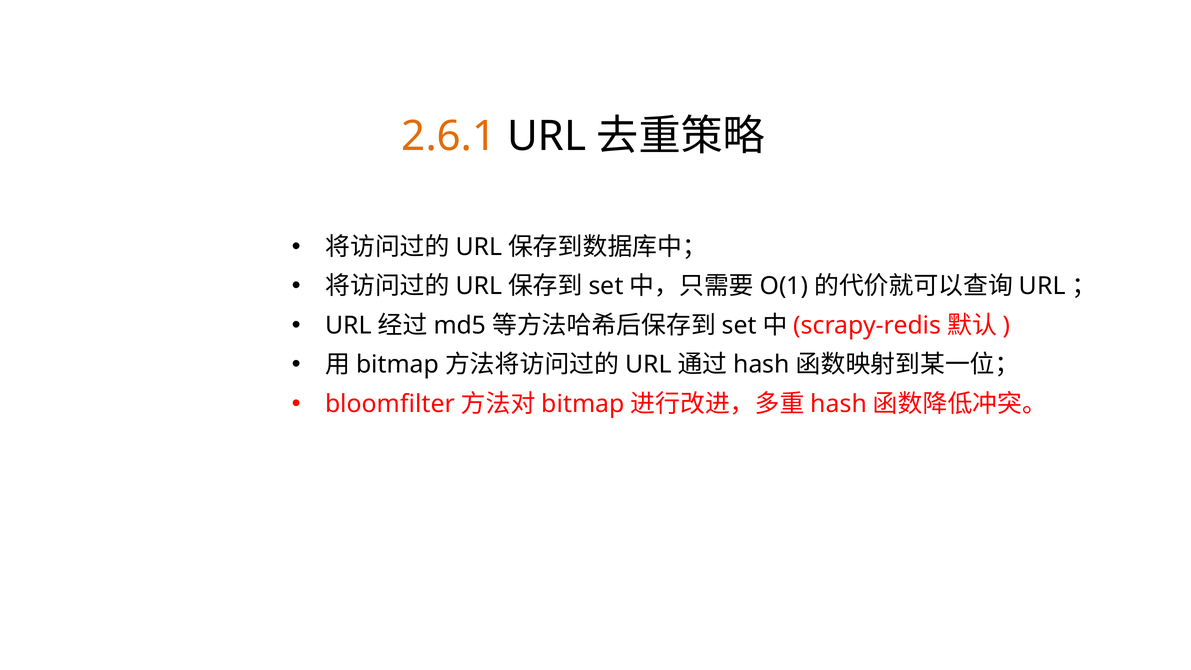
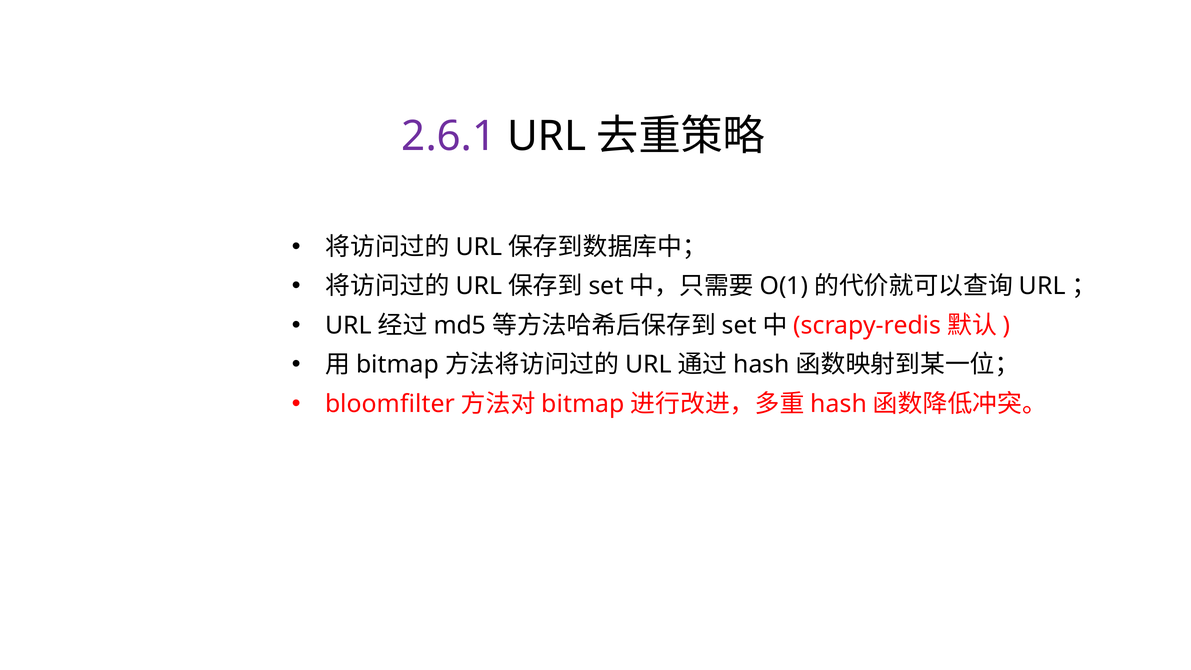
2.6.1 colour: orange -> purple (449, 136)
